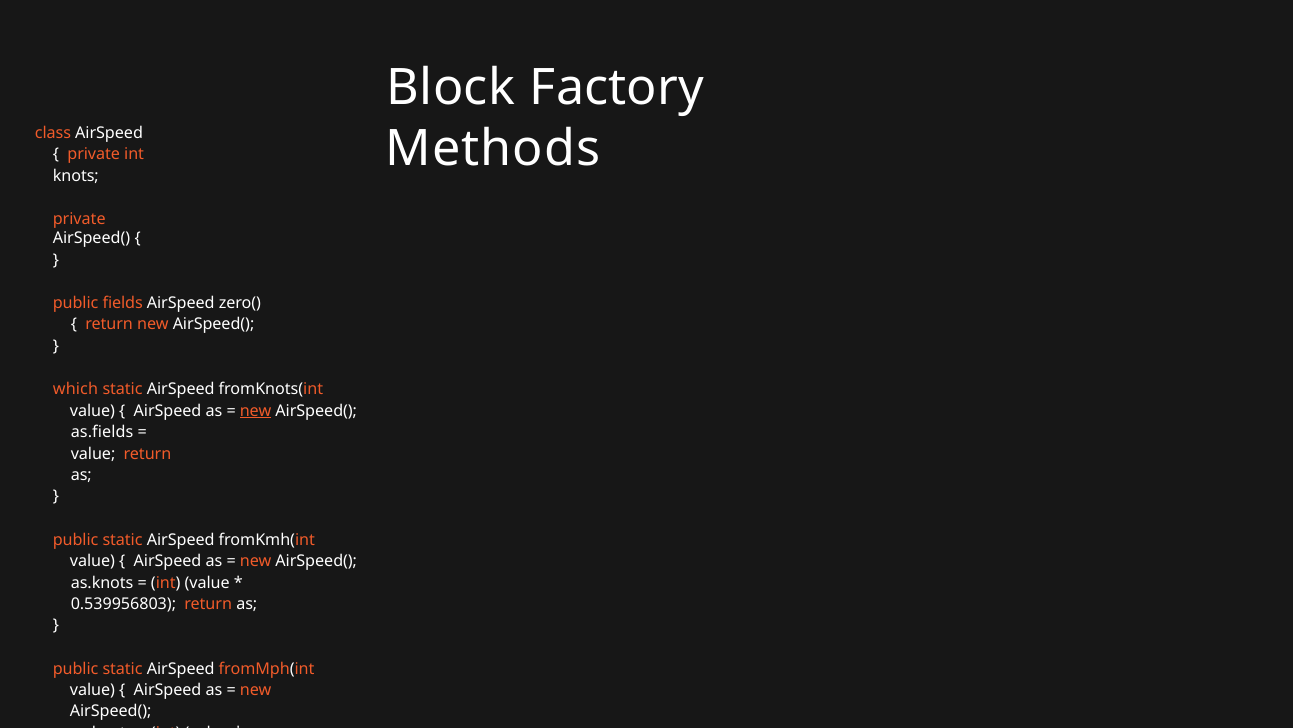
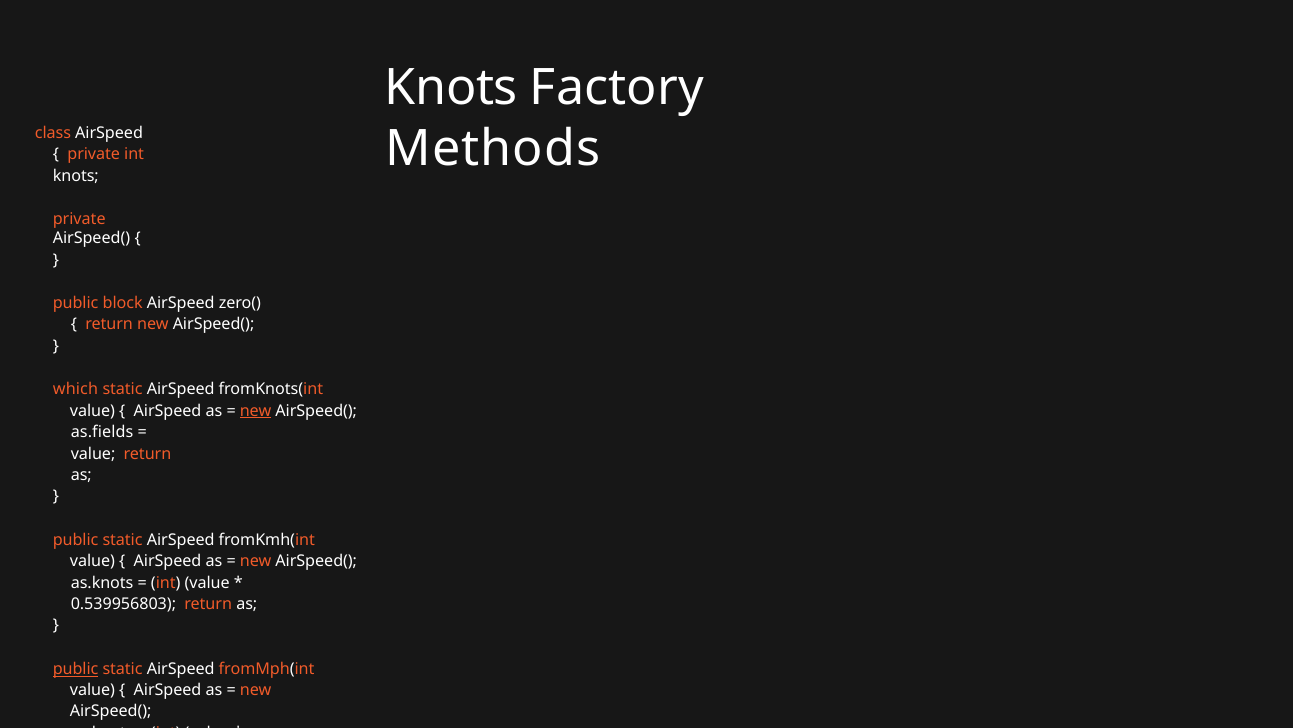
Block: Block -> Knots (451, 88)
fields: fields -> block (123, 303)
public underline: none -> present (76, 669)
